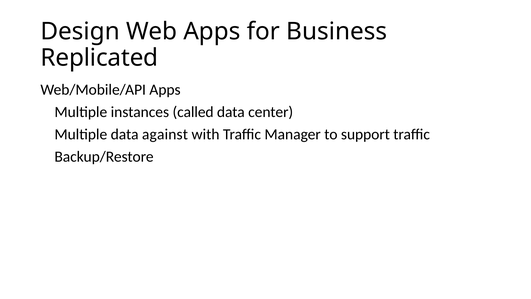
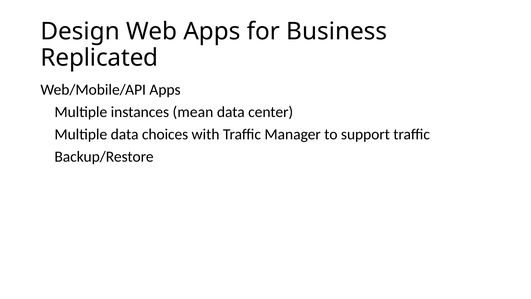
called: called -> mean (193, 112)
against: against -> choices (165, 134)
